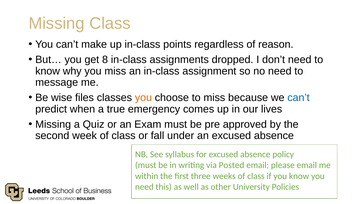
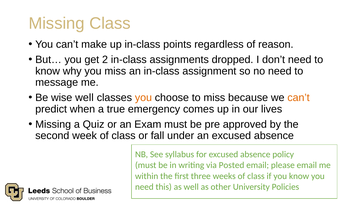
8: 8 -> 2 (105, 59)
wise files: files -> well (84, 97)
can’t colour: blue -> orange (299, 97)
